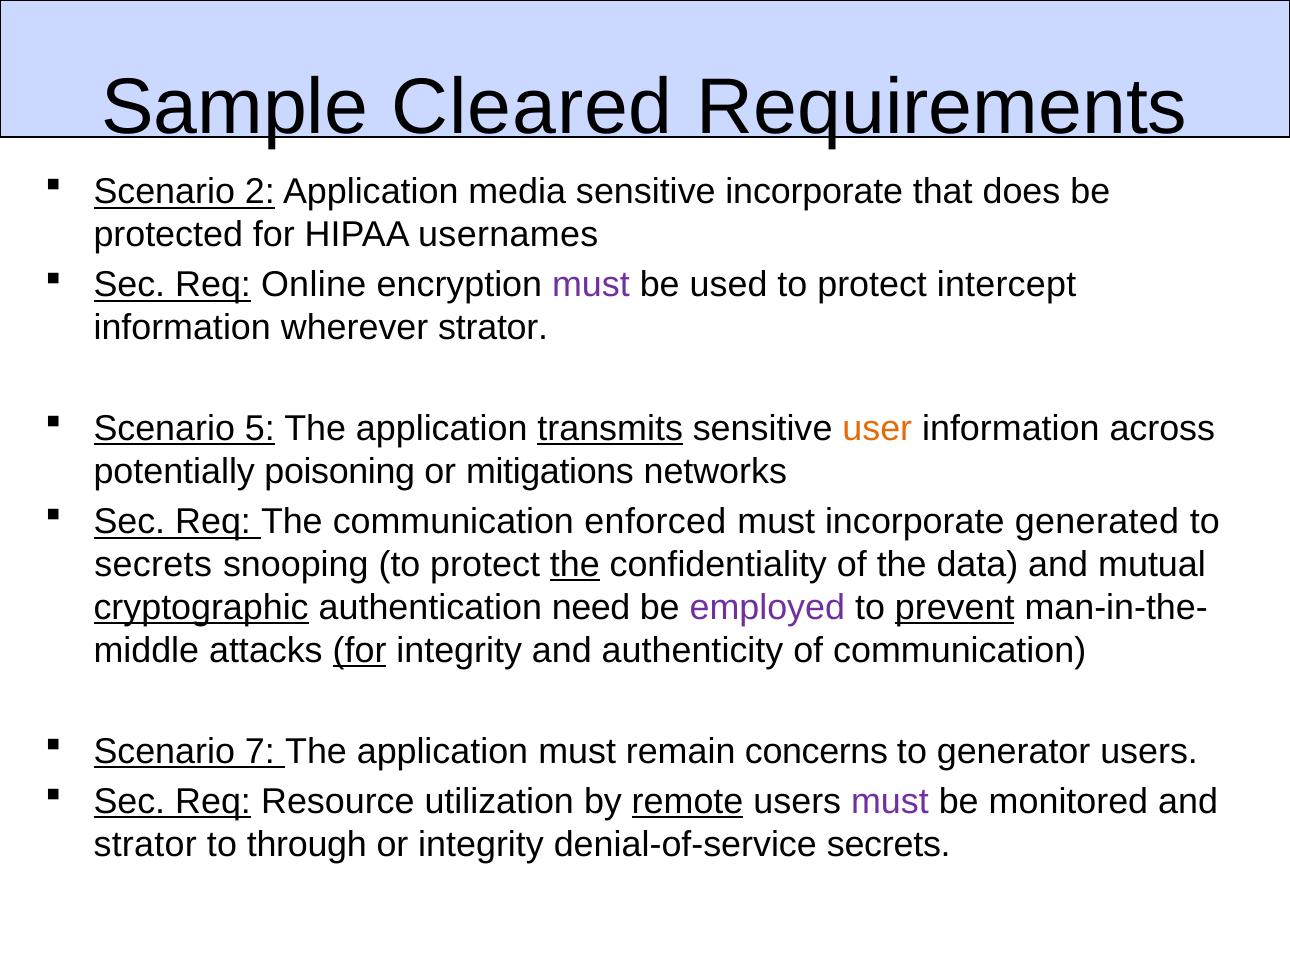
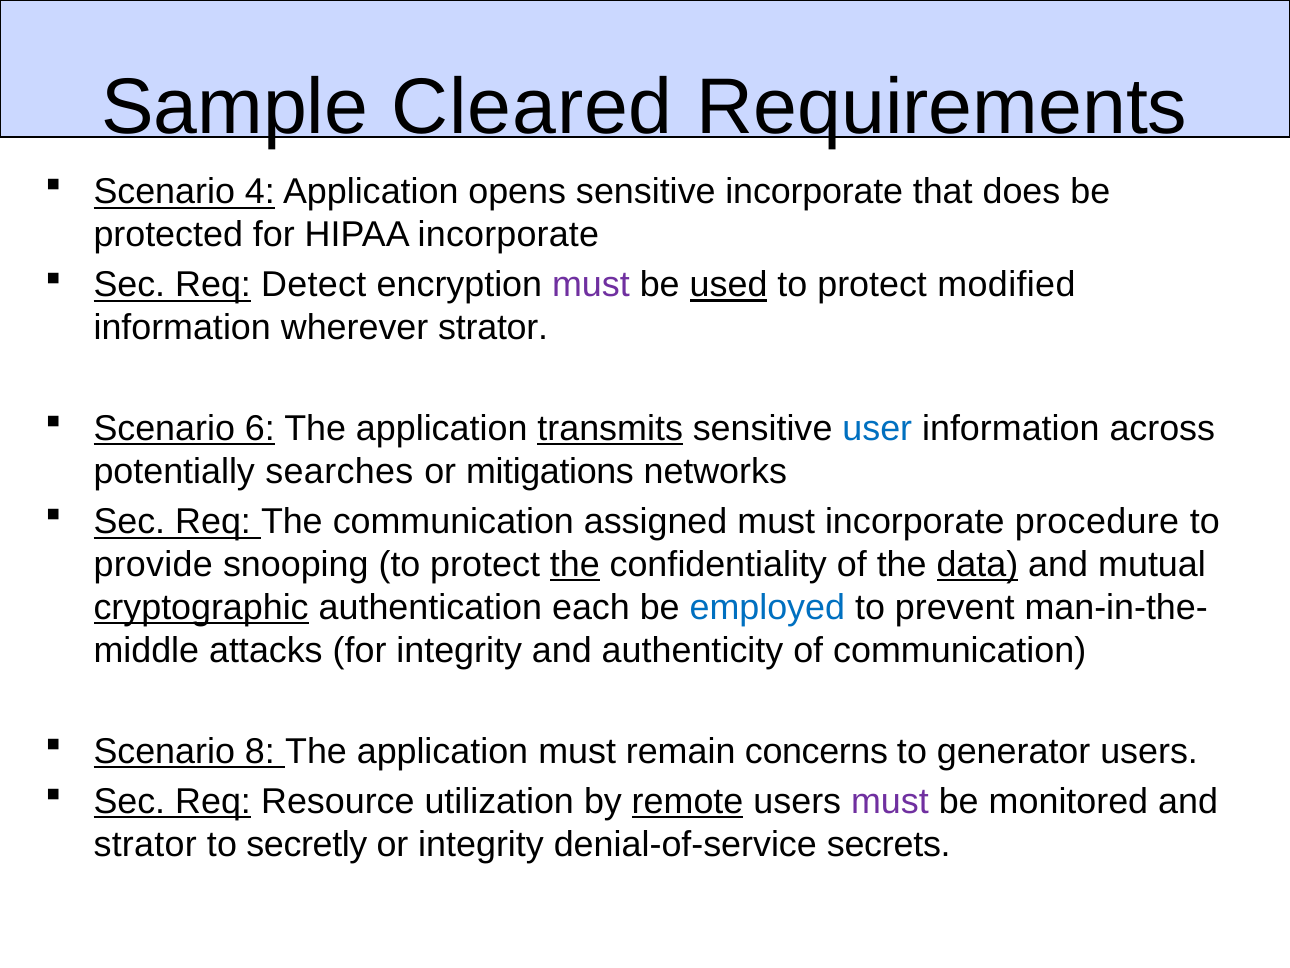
2: 2 -> 4 (260, 192)
media: media -> opens (517, 192)
HIPAA usernames: usernames -> incorporate (508, 235)
Online: Online -> Detect (314, 285)
used underline: none -> present (729, 285)
intercept: intercept -> modified (1006, 285)
5: 5 -> 6 (260, 428)
user colour: orange -> blue (877, 428)
poisoning: poisoning -> searches (339, 471)
enforced: enforced -> assigned (656, 521)
generated: generated -> procedure (1097, 521)
secrets: secrets -> provide (153, 565)
data underline: none -> present (977, 565)
need: need -> each (591, 608)
employed colour: purple -> blue (767, 608)
prevent underline: present -> none (955, 608)
for underline: present -> none (360, 651)
7: 7 -> 8 (260, 751)
through: through -> secretly (307, 844)
